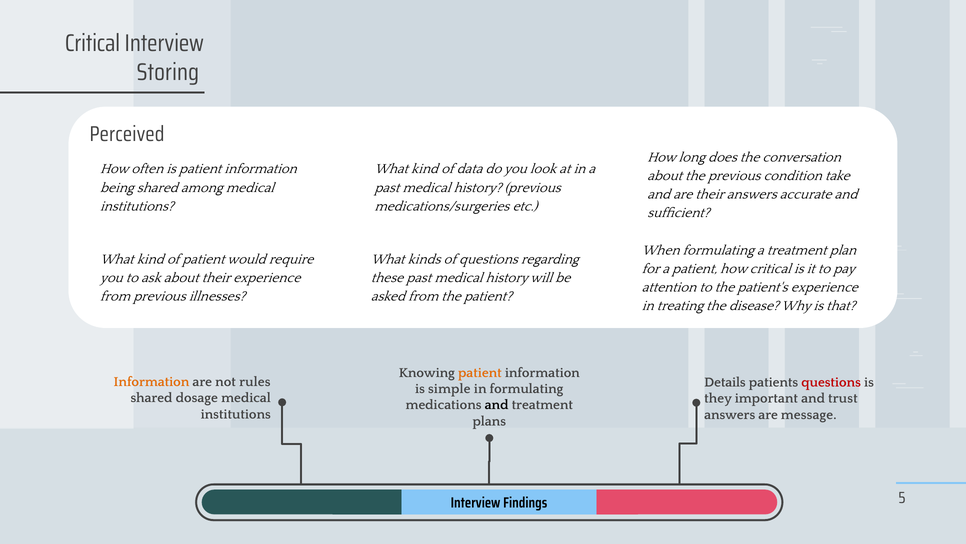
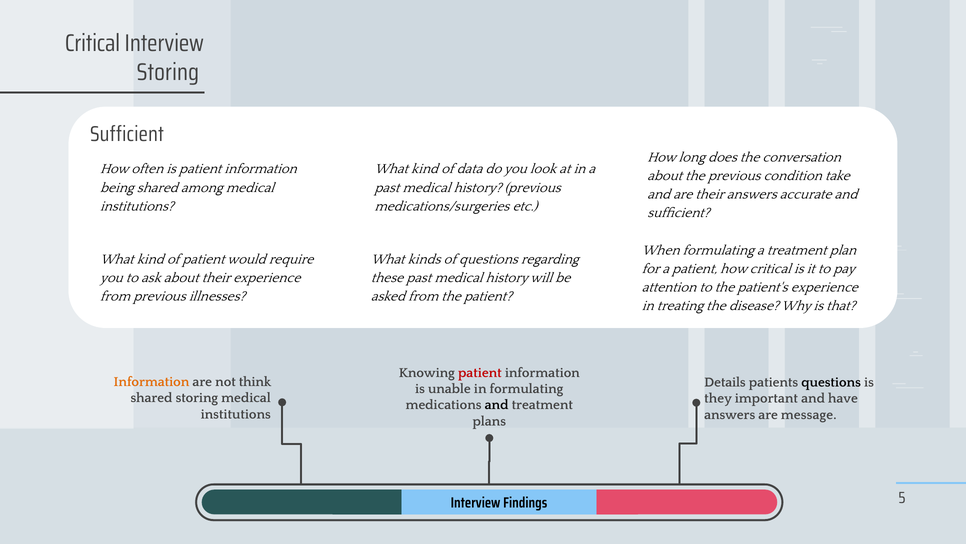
Perceived: Perceived -> Sufficient (127, 134)
patient colour: orange -> red (480, 372)
rules: rules -> think (255, 381)
questions colour: red -> black (831, 382)
simple: simple -> unable (449, 388)
shared dosage: dosage -> storing (197, 398)
trust: trust -> have (843, 398)
